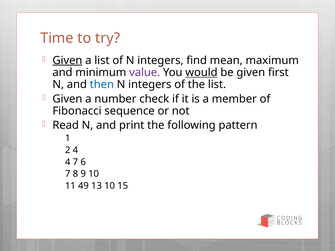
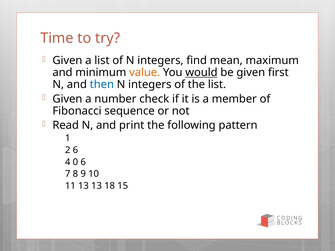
Given underline: present -> none (67, 60)
value colour: purple -> orange (145, 72)
2 4: 4 -> 6 (75, 150)
4 7: 7 -> 0 (75, 162)
11 49: 49 -> 13 (83, 186)
13 10: 10 -> 18 (110, 186)
